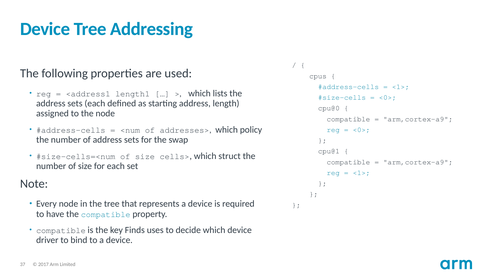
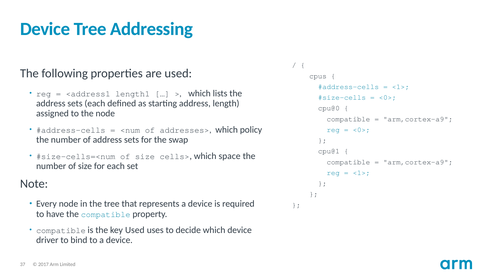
struct: struct -> space (230, 156)
key Finds: Finds -> Used (135, 230)
